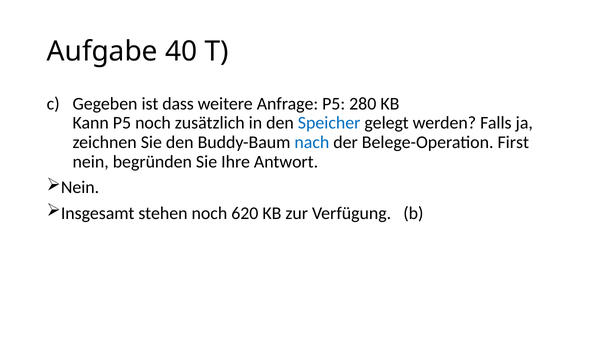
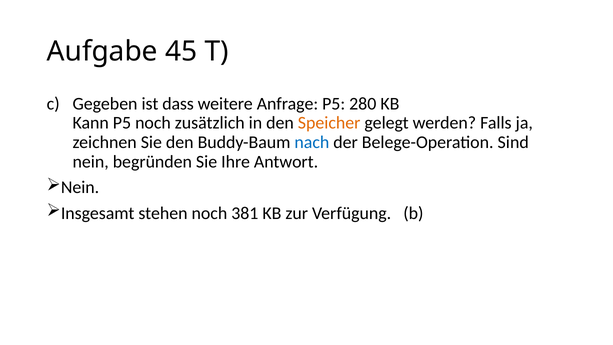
40: 40 -> 45 (181, 51)
Speicher colour: blue -> orange (329, 123)
First: First -> Sind (513, 142)
620: 620 -> 381 (245, 213)
